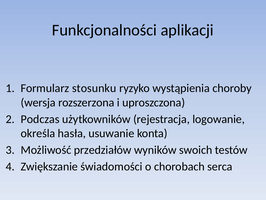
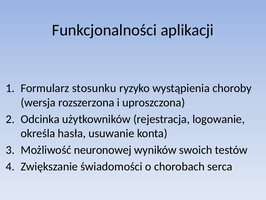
Podczas: Podczas -> Odcinka (40, 119)
przedziałów: przedziałów -> neuronowej (103, 150)
